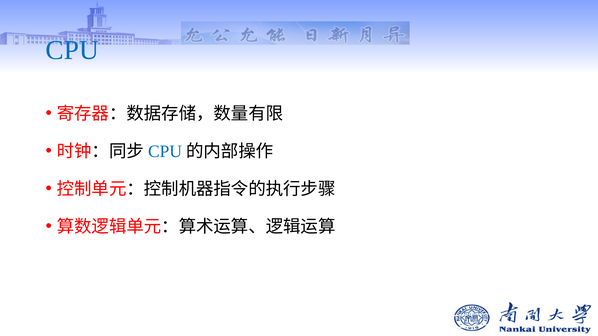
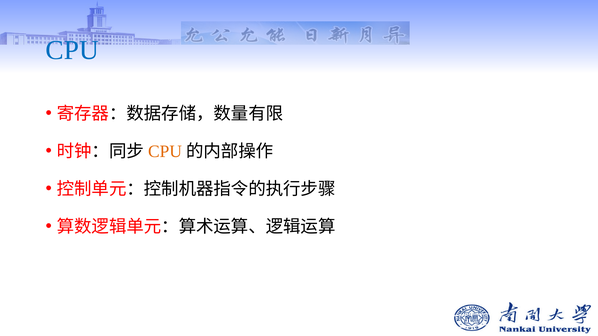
CPU colour: blue -> orange (165, 152)
